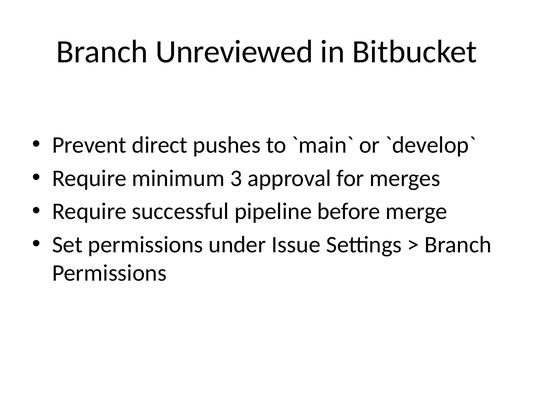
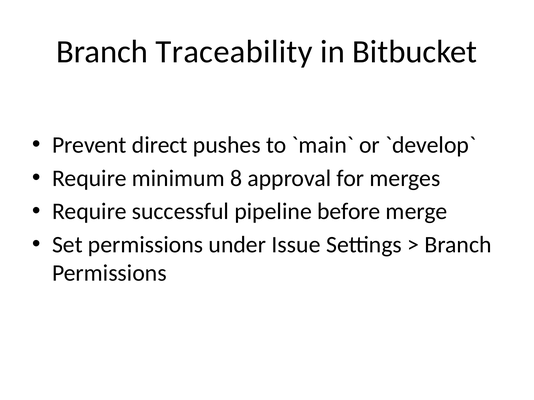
Unreviewed: Unreviewed -> Traceability (234, 52)
3: 3 -> 8 (236, 178)
